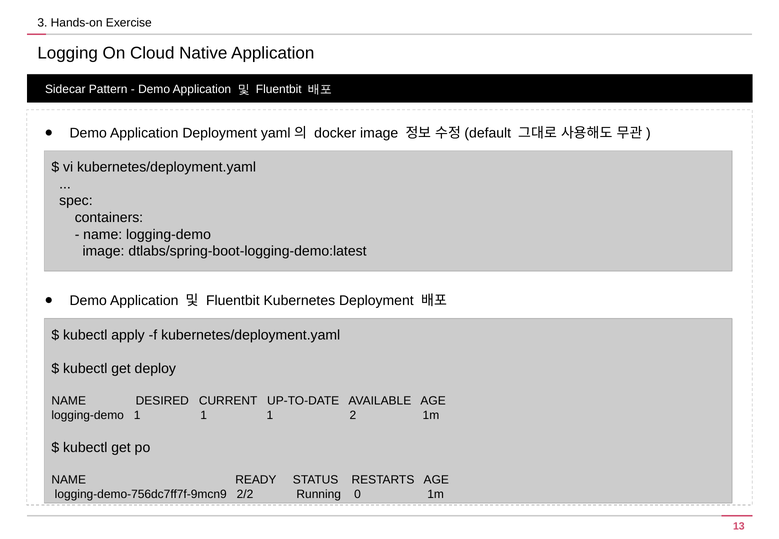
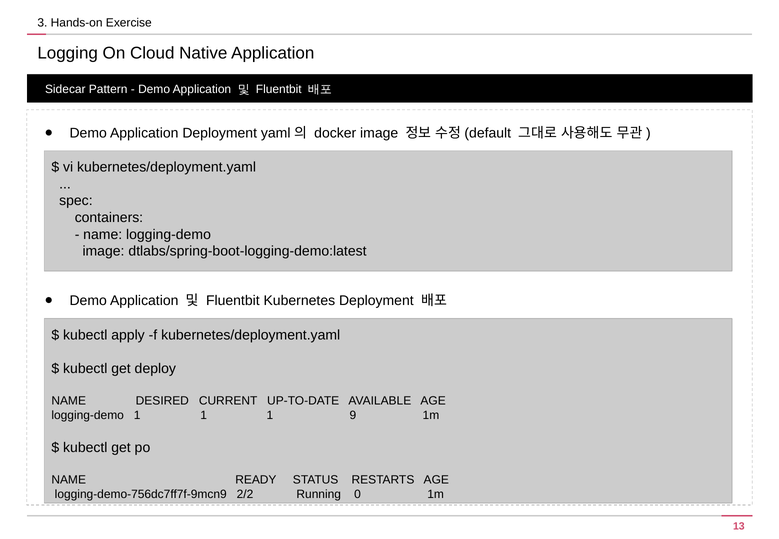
2: 2 -> 9 (353, 415)
